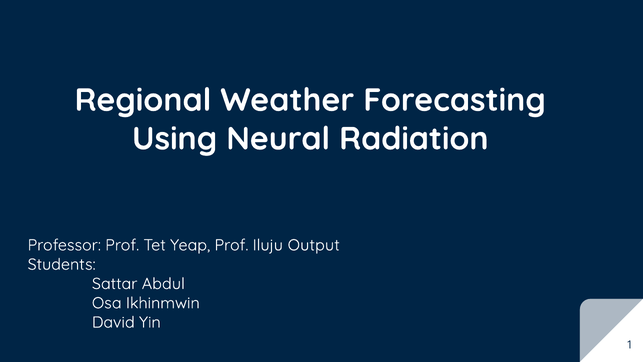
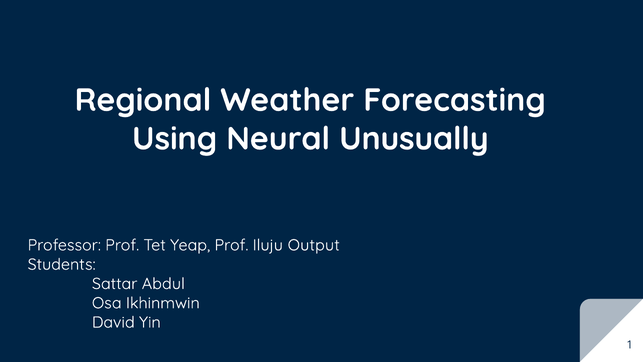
Radiation: Radiation -> Unusually (414, 139)
